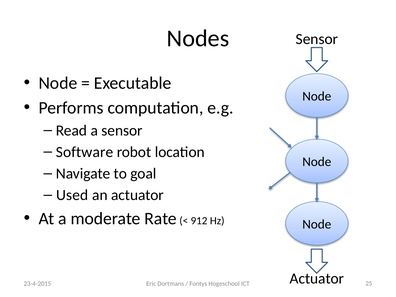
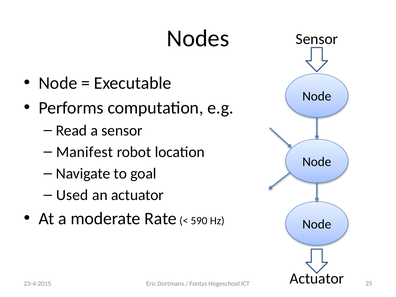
Software: Software -> Manifest (85, 152)
912: 912 -> 590 (199, 221)
